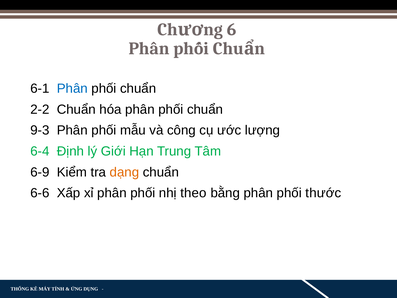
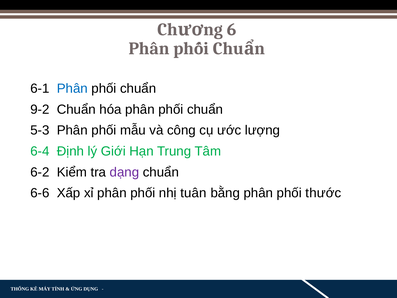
2-2: 2-2 -> 9-2 (40, 109)
9-3: 9-3 -> 5-3 (40, 130)
6-9: 6-9 -> 6-2 (40, 172)
dạng colour: orange -> purple (124, 172)
theo: theo -> tuân (194, 193)
